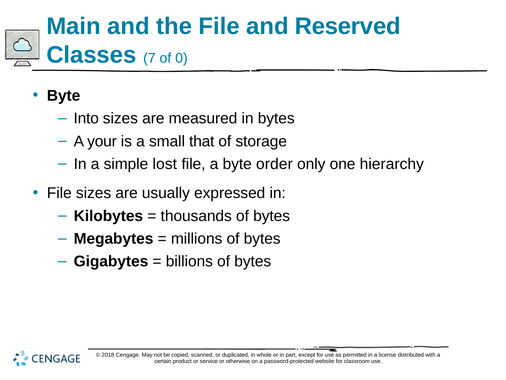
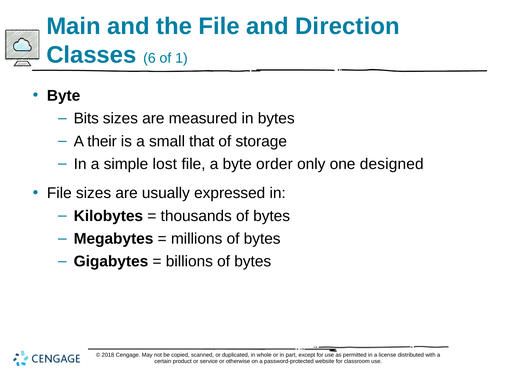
Reserved: Reserved -> Direction (348, 26)
7: 7 -> 6 (149, 58)
0: 0 -> 1 (181, 58)
Into: Into -> Bits (86, 118)
your: your -> their (102, 141)
hierarchy: hierarchy -> designed (392, 164)
